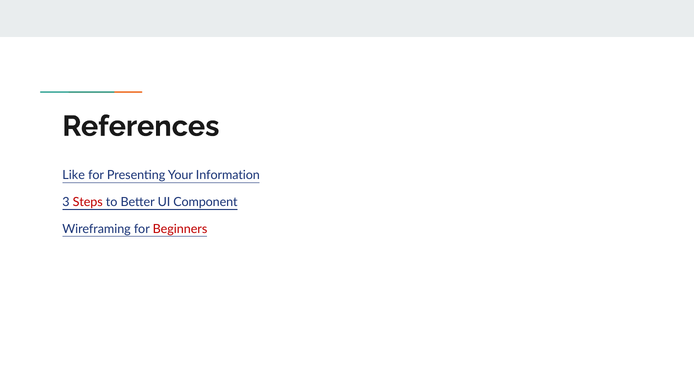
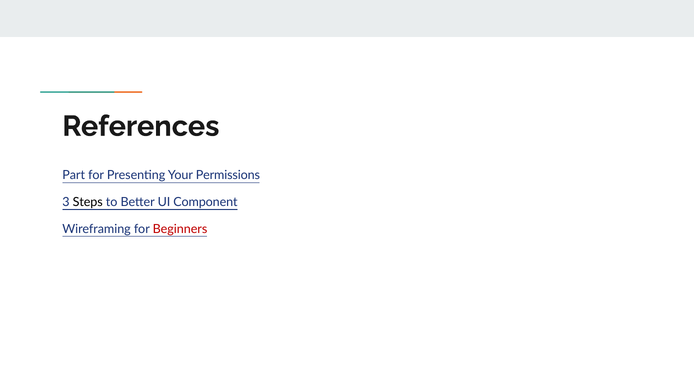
Like: Like -> Part (74, 175)
Information: Information -> Permissions (228, 175)
Steps colour: red -> black (88, 202)
